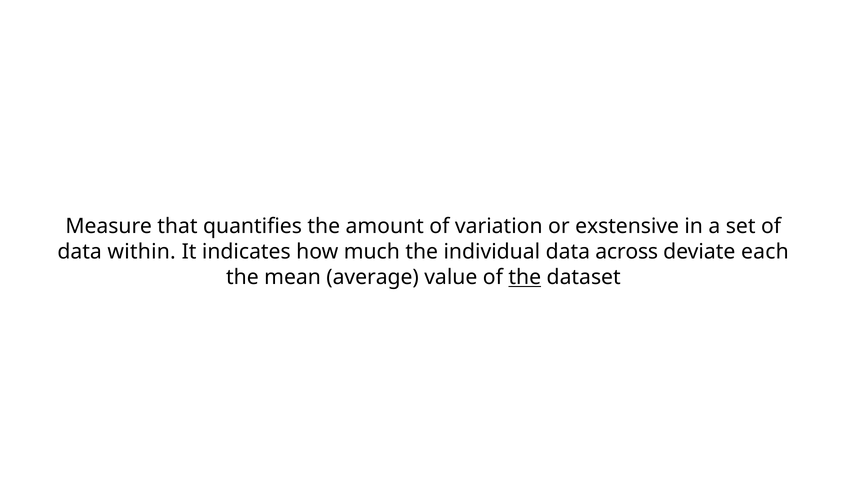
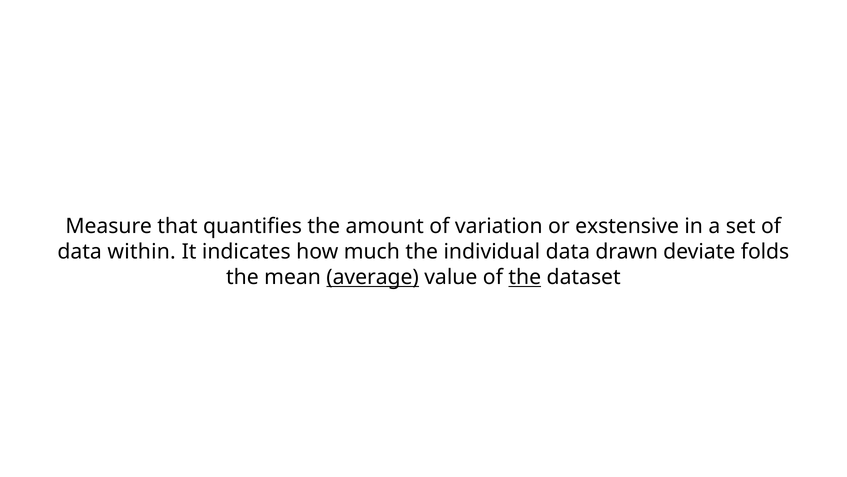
across: across -> drawn (627, 252)
each: each -> folds (765, 252)
average underline: none -> present (373, 277)
